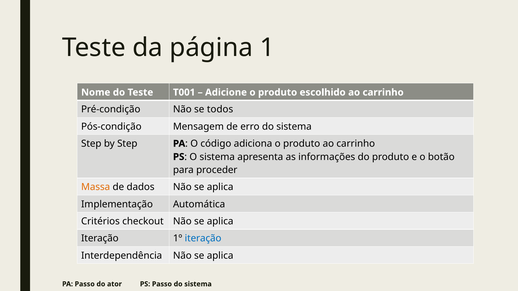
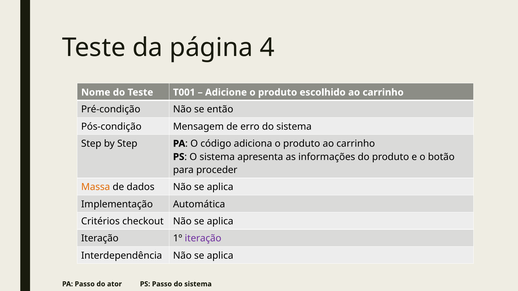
1: 1 -> 4 (267, 48)
todos: todos -> então (220, 110)
iteração colour: blue -> purple (203, 239)
